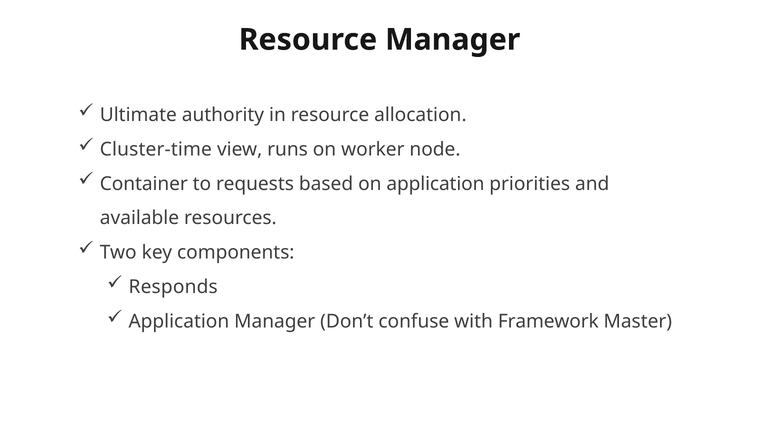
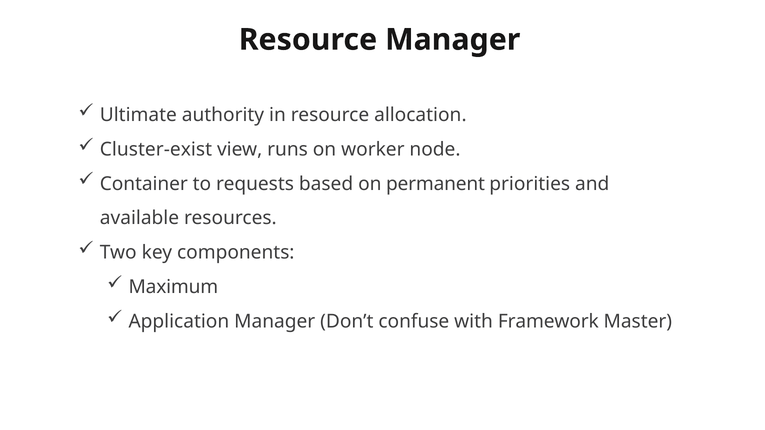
Cluster-time: Cluster-time -> Cluster-exist (156, 149)
on application: application -> permanent (435, 184)
Responds: Responds -> Maximum (173, 287)
